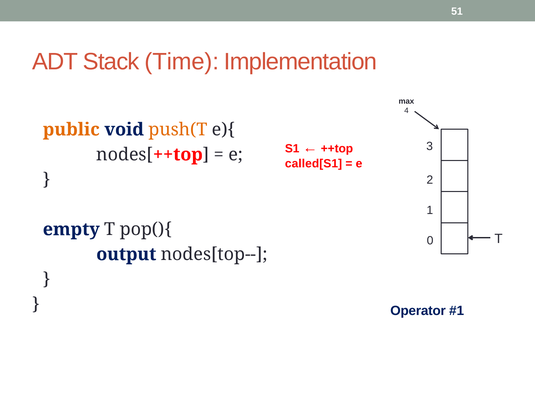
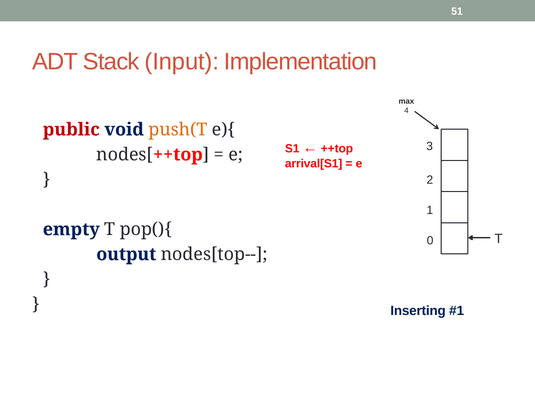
Time: Time -> Input (182, 62)
public colour: orange -> red (71, 130)
called[S1: called[S1 -> arrival[S1 (314, 164)
Operator: Operator -> Inserting (418, 311)
